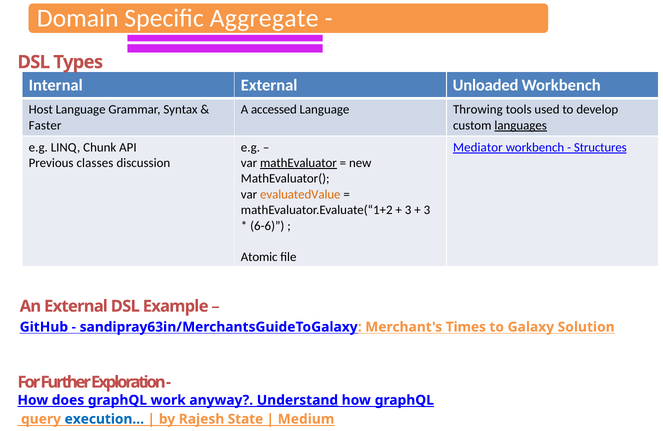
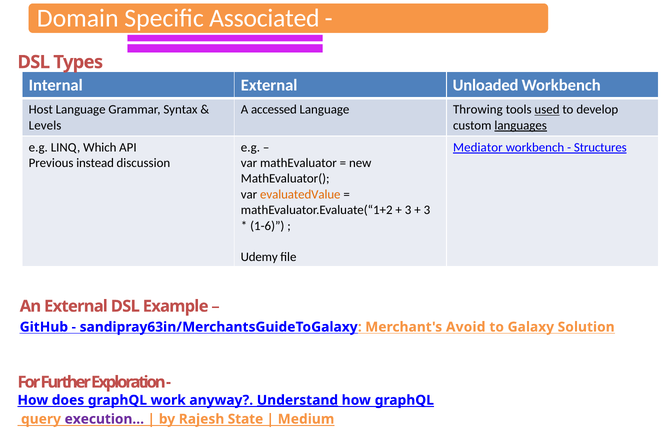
Aggregate: Aggregate -> Associated (264, 18)
used underline: none -> present (547, 110)
Faster: Faster -> Levels (45, 125)
Chunk: Chunk -> Which (100, 147)
classes: classes -> instead (95, 163)
mathEvaluator underline: present -> none (298, 163)
6-6: 6-6 -> 1-6 (267, 226)
Atomic: Atomic -> Udemy (259, 257)
Times: Times -> Avoid (466, 327)
execution… colour: blue -> purple (104, 419)
